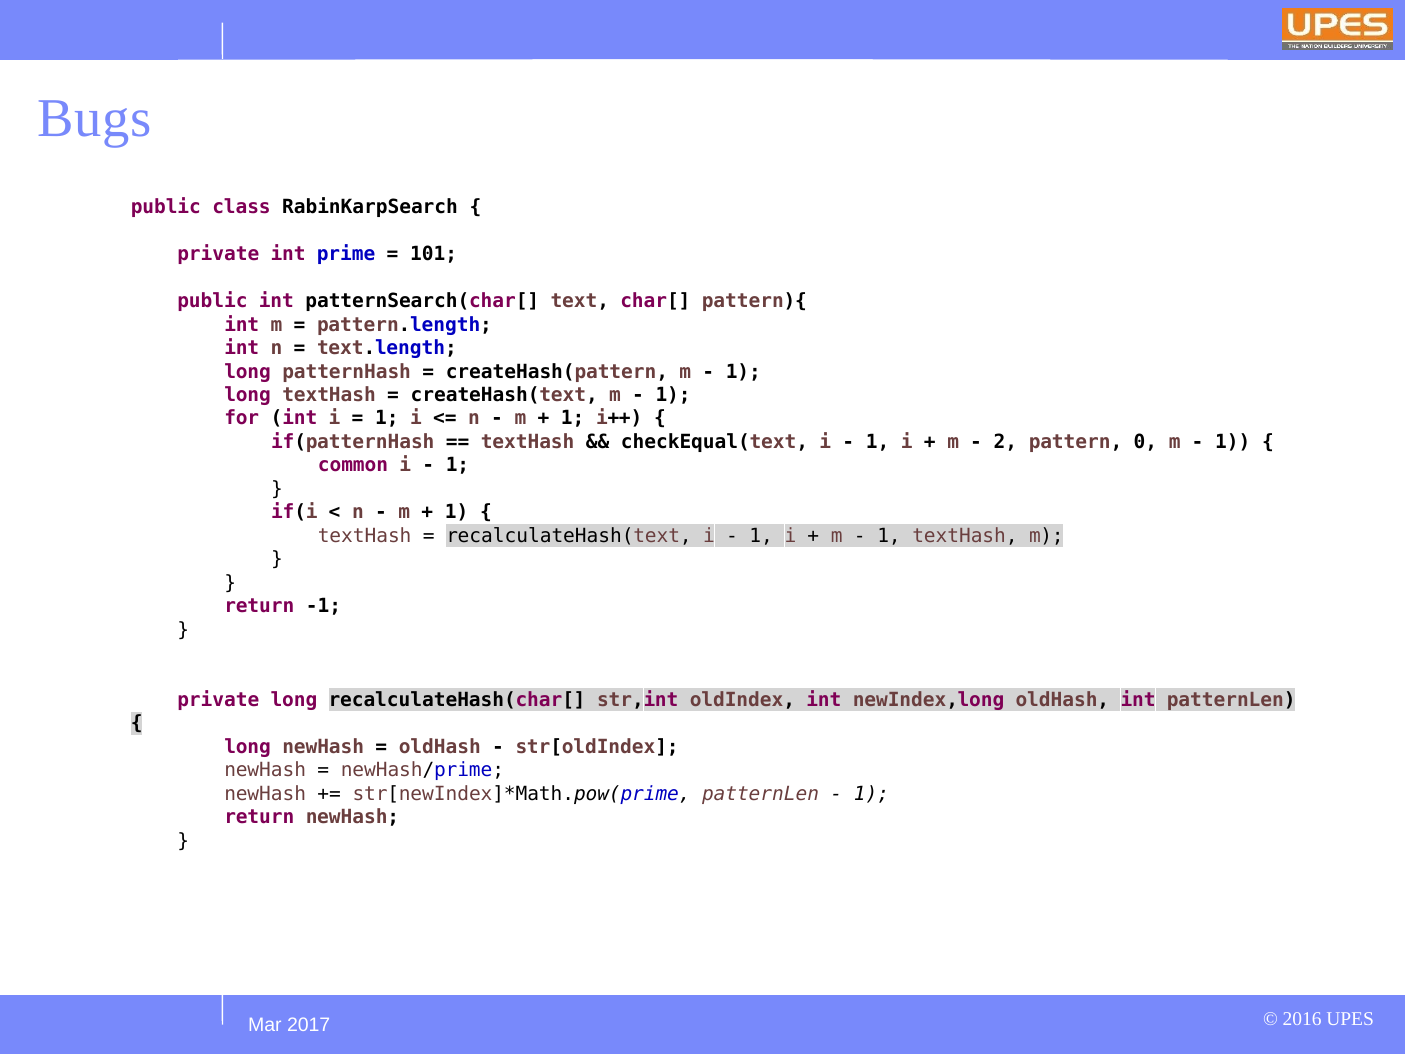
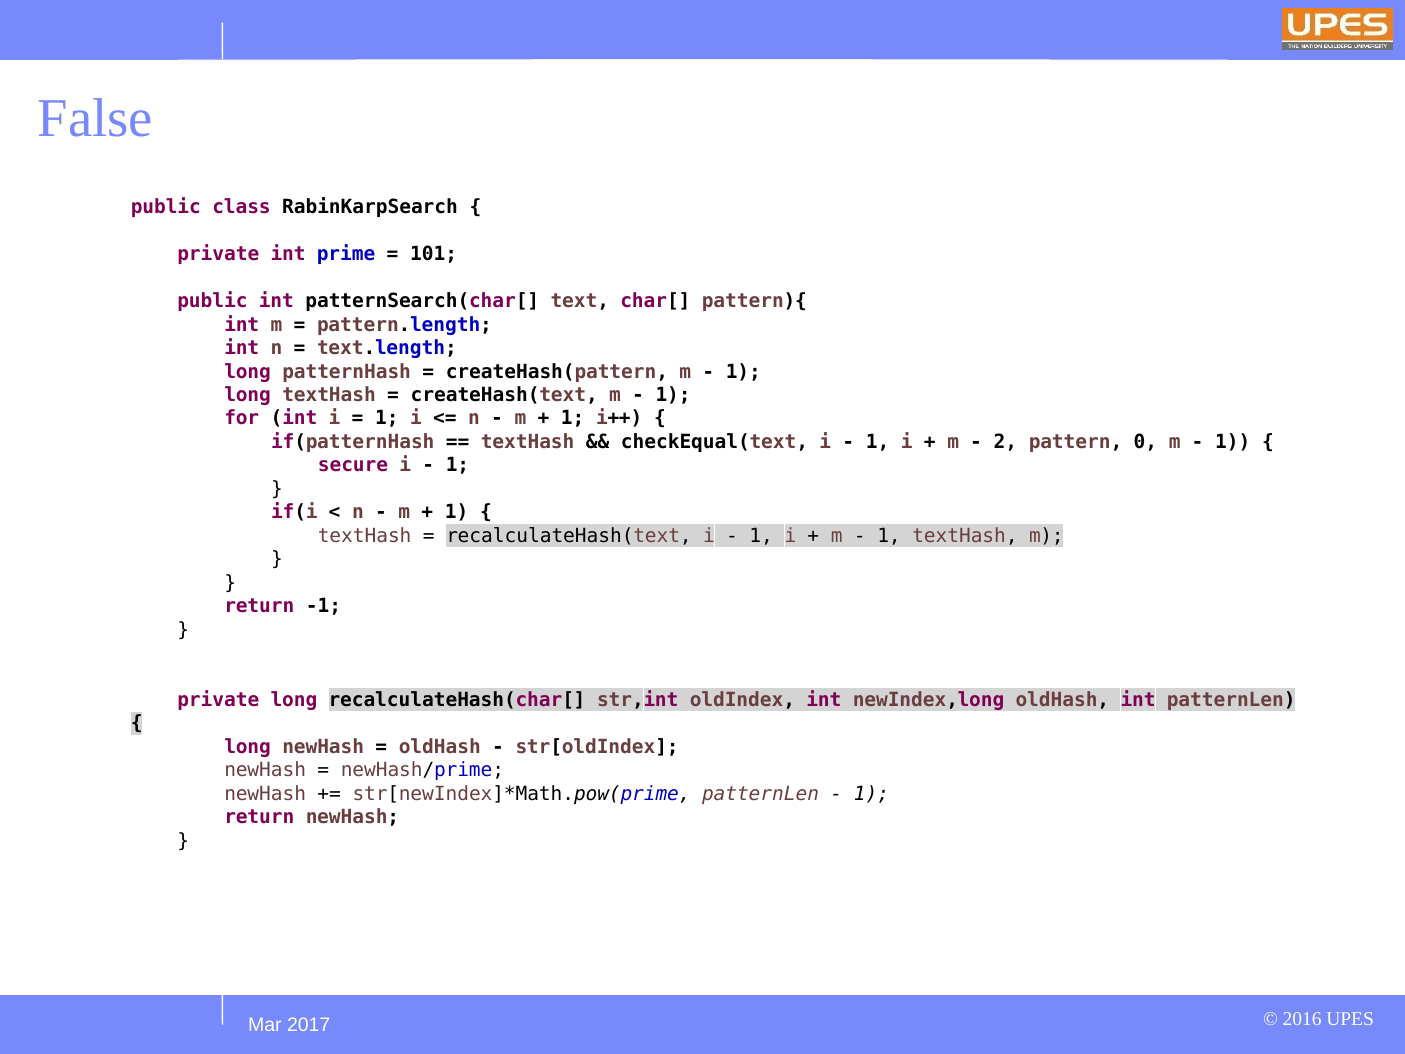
Bugs: Bugs -> False (95, 118)
common: common -> secure (353, 465)
